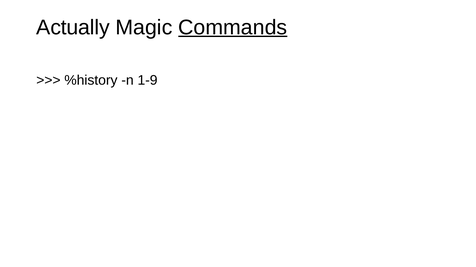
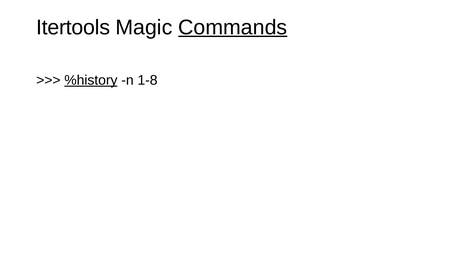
Actually: Actually -> Itertools (73, 27)
%history underline: none -> present (91, 80)
1-9: 1-9 -> 1-8 (148, 80)
